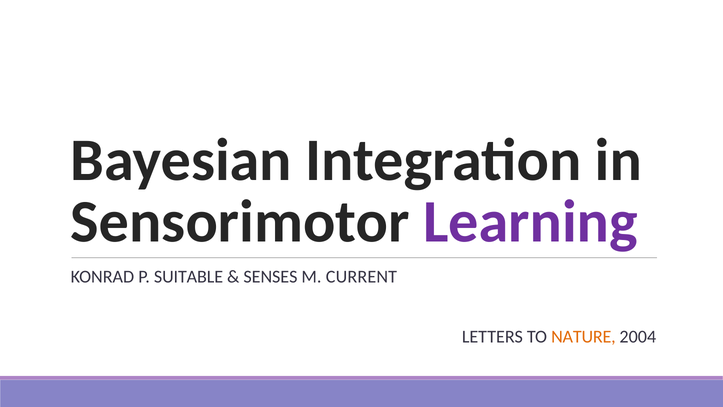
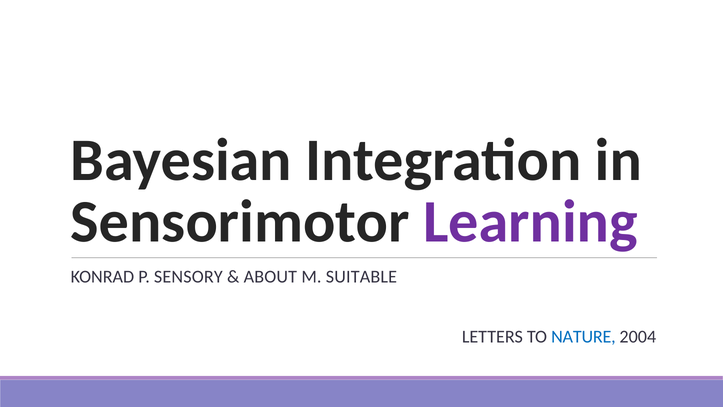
SUITABLE: SUITABLE -> SENSORY (188, 277)
SENSES: SENSES -> ABOUT (270, 277)
CURRENT: CURRENT -> SUITABLE (361, 277)
NATURE colour: orange -> blue (583, 337)
